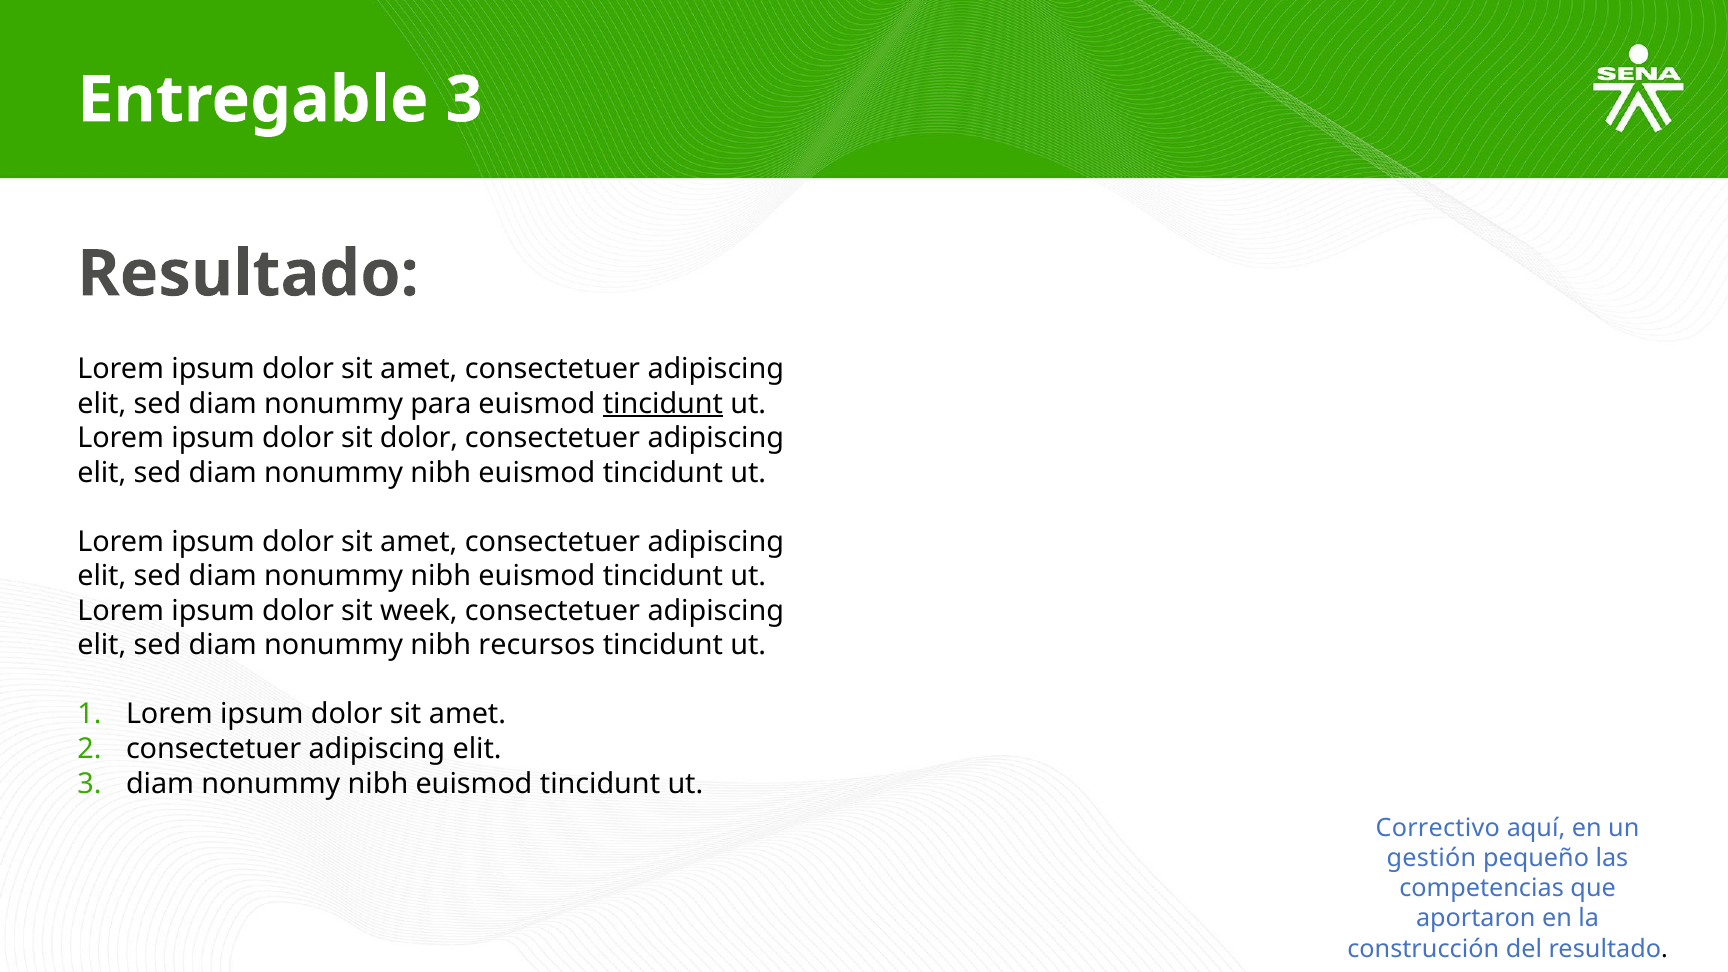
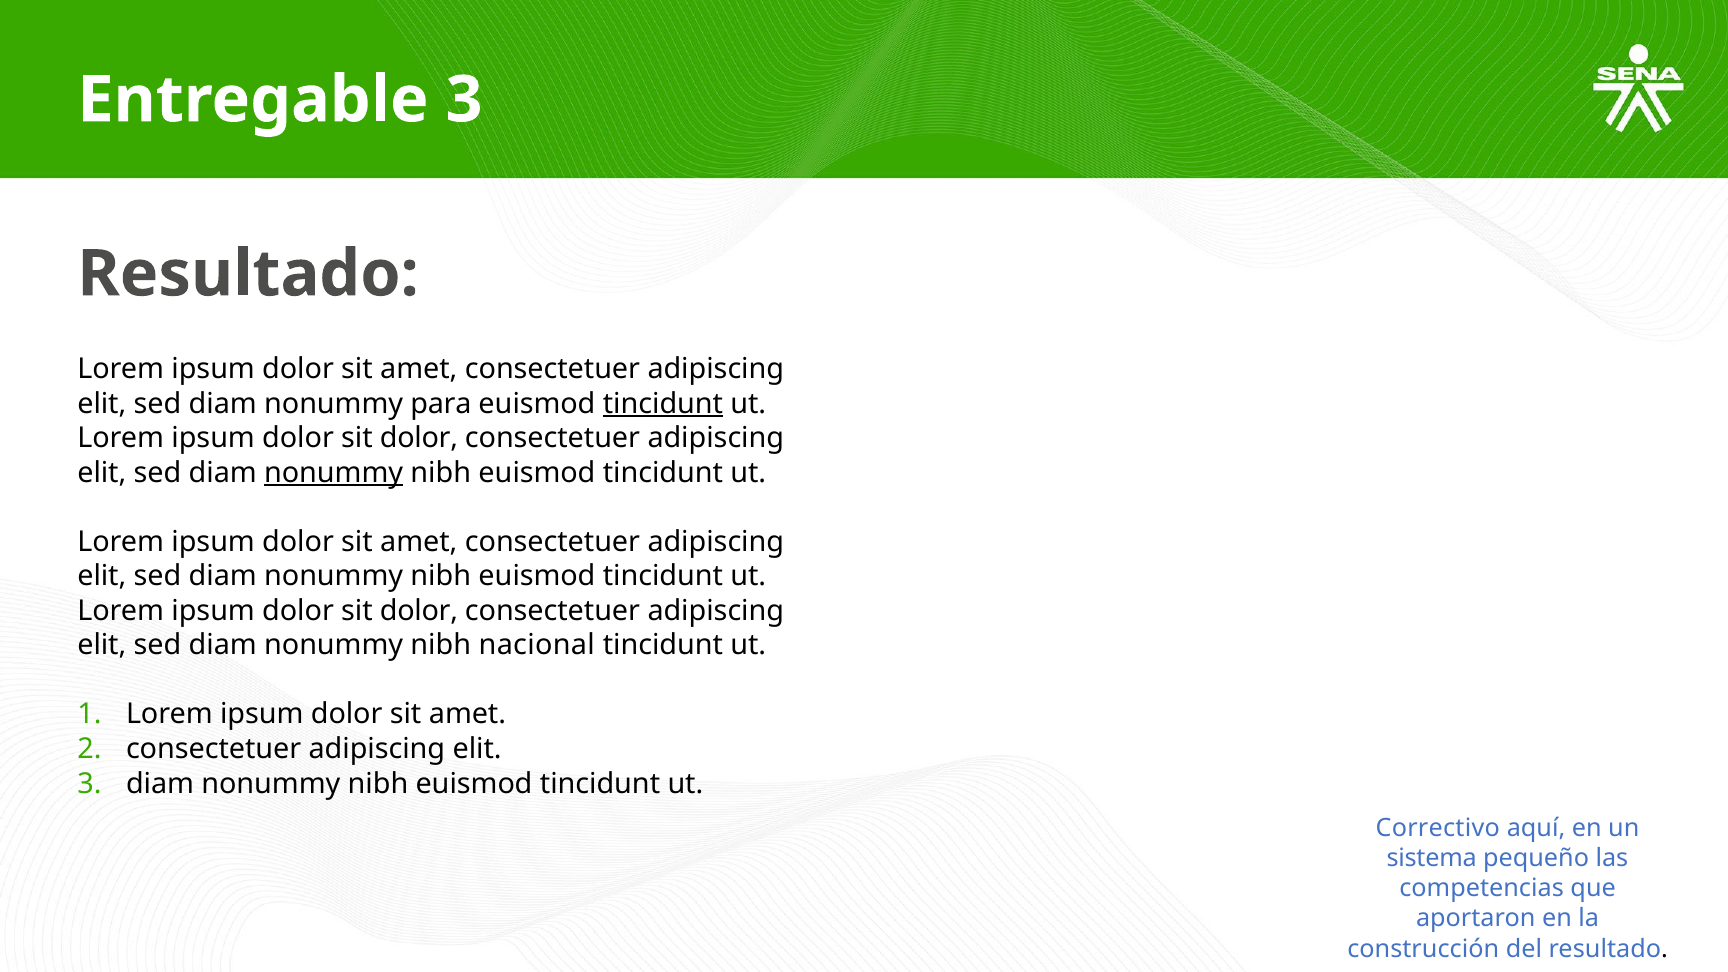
nonummy underline: none -> present (334, 473)
week: week -> dolor (419, 611)
recursos: recursos -> nacional (537, 645)
gestión: gestión -> sistema (1432, 858)
